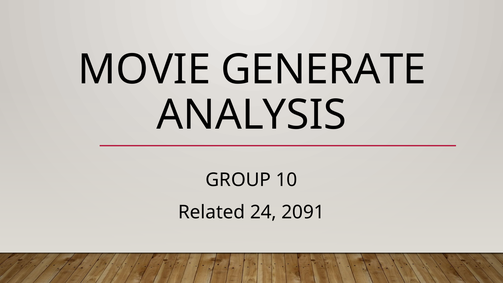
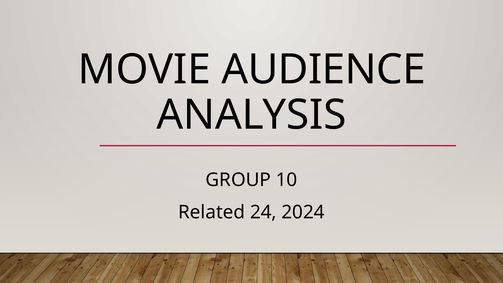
GENERATE: GENERATE -> AUDIENCE (324, 70)
2091: 2091 -> 2024 (303, 212)
